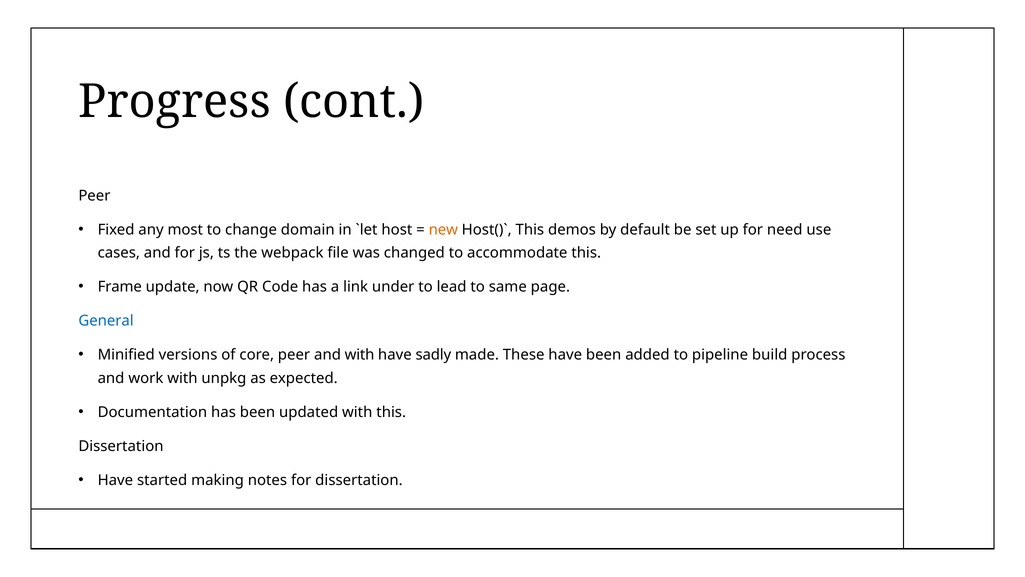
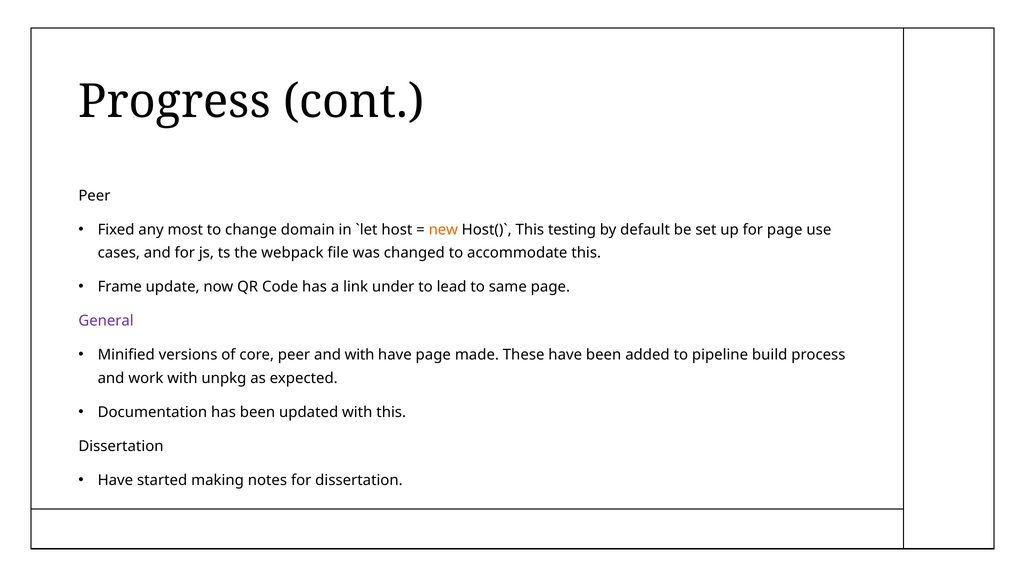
demos: demos -> testing (572, 229)
for need: need -> page (785, 229)
General colour: blue -> purple (106, 321)
have sadly: sadly -> page (433, 355)
